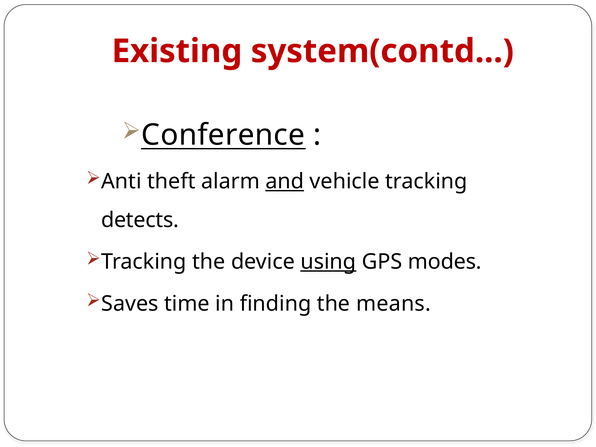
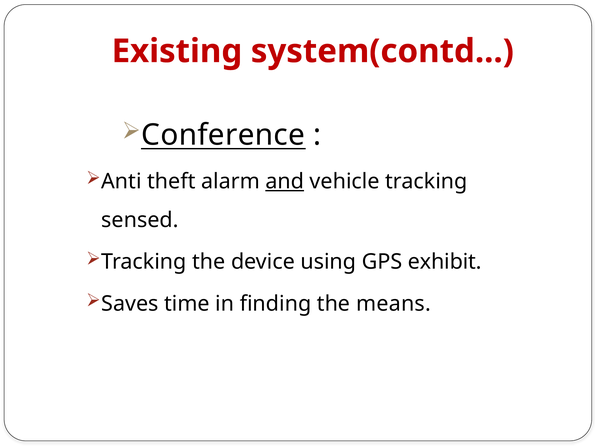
detects: detects -> sensed (140, 220)
using underline: present -> none (328, 262)
modes: modes -> exhibit (445, 262)
